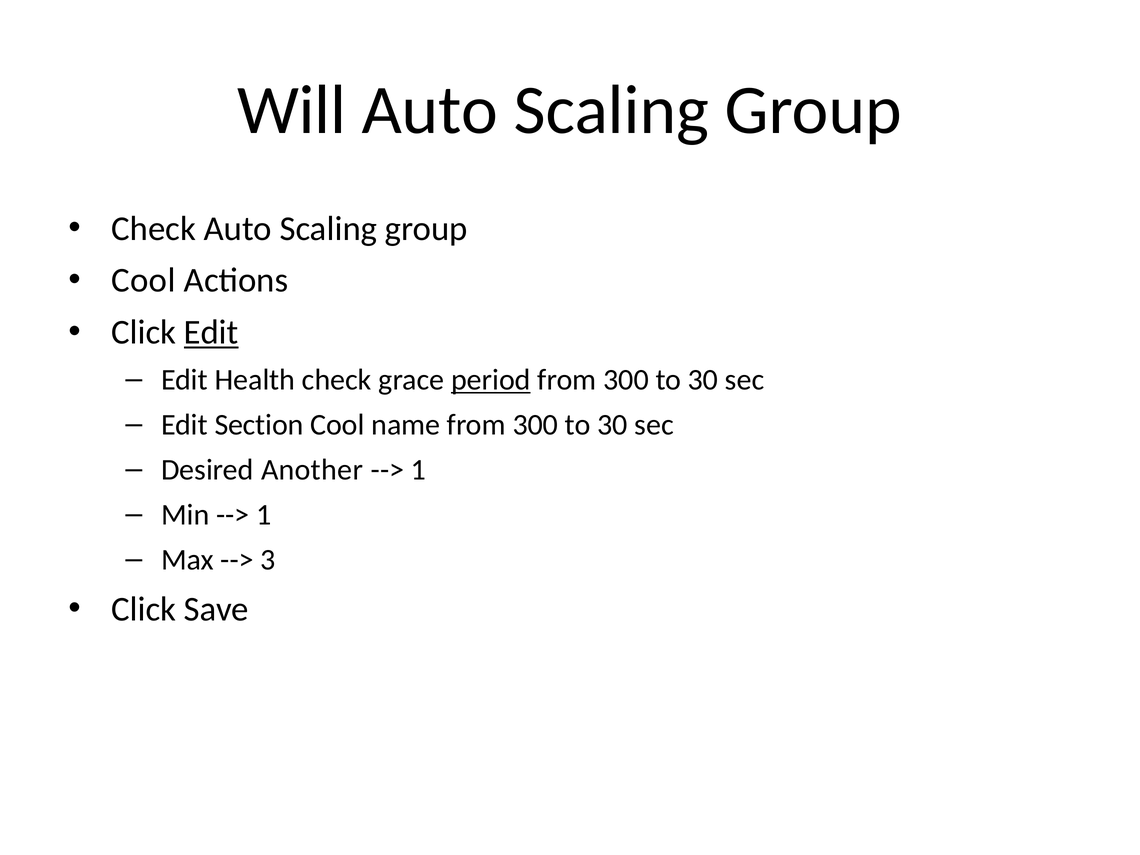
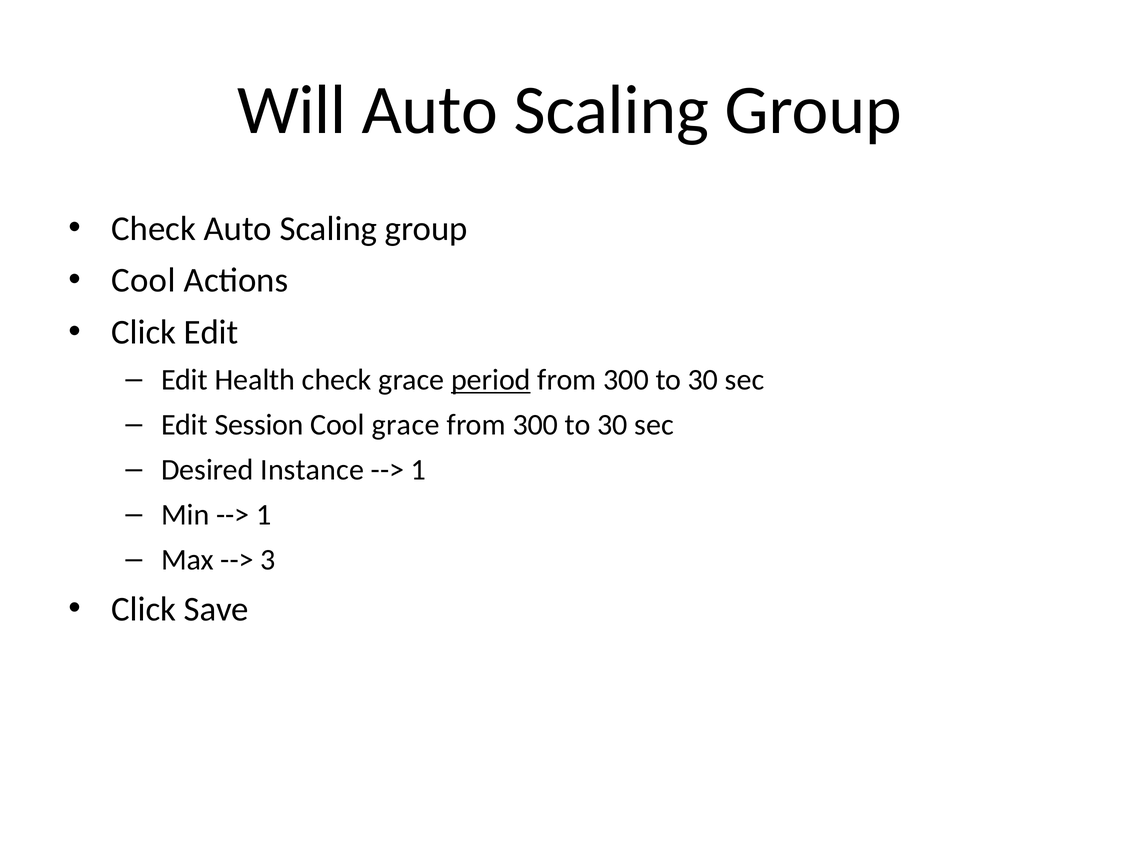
Edit underline: present -> none (211, 332)
Section: Section -> Session (259, 425)
Cool name: name -> grace (406, 425)
Another: Another -> Instance (312, 470)
